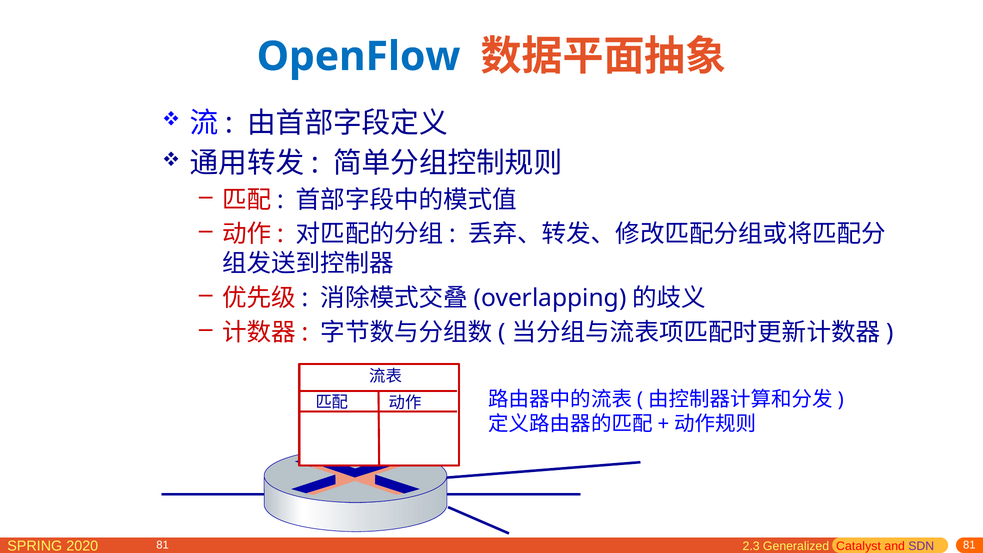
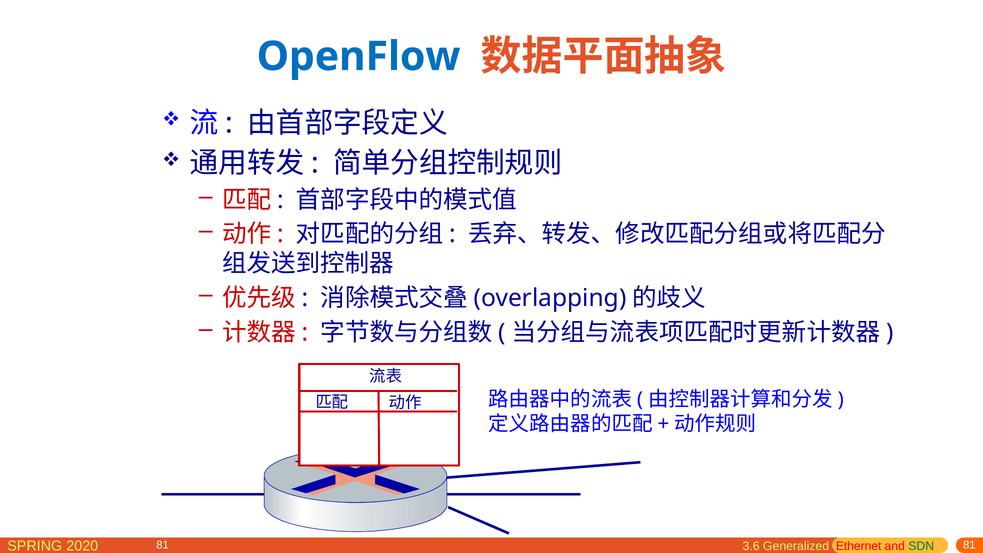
2.3: 2.3 -> 3.6 (751, 546)
Catalyst: Catalyst -> Ethernet (859, 546)
SDN colour: purple -> green (921, 546)
